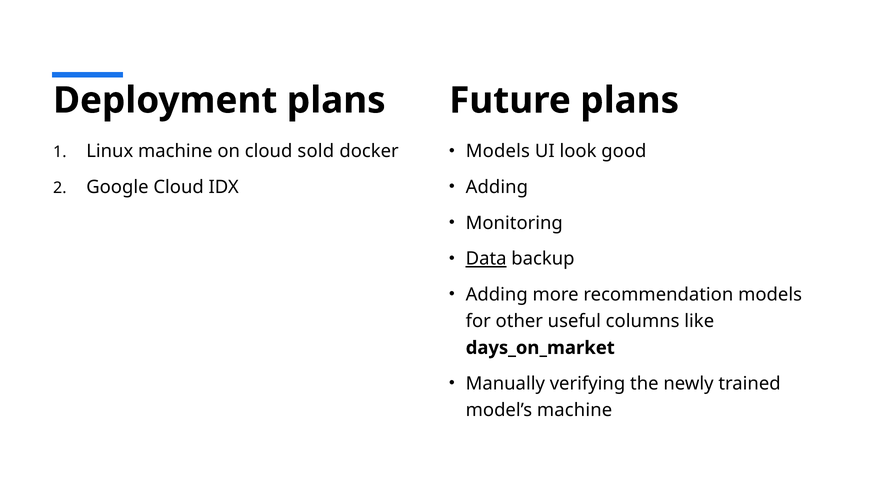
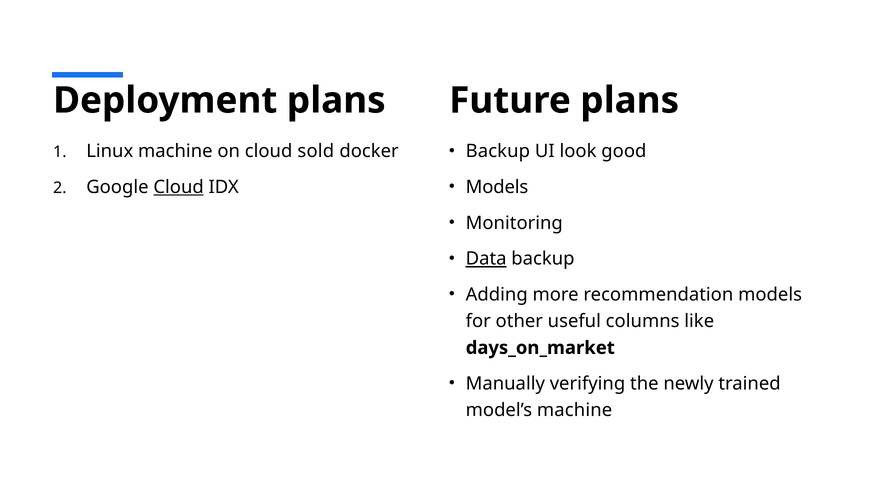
Models: Models -> Backup (498, 151)
Adding: Adding -> Models (497, 187)
Cloud underline: none -> present (179, 187)
